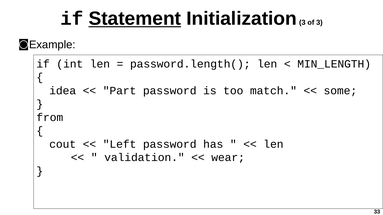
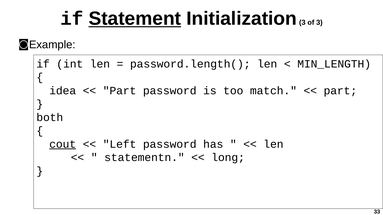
some: some -> part (340, 91)
from: from -> both (50, 118)
cout underline: none -> present (63, 144)
validation: validation -> statementn (144, 158)
wear: wear -> long (228, 158)
